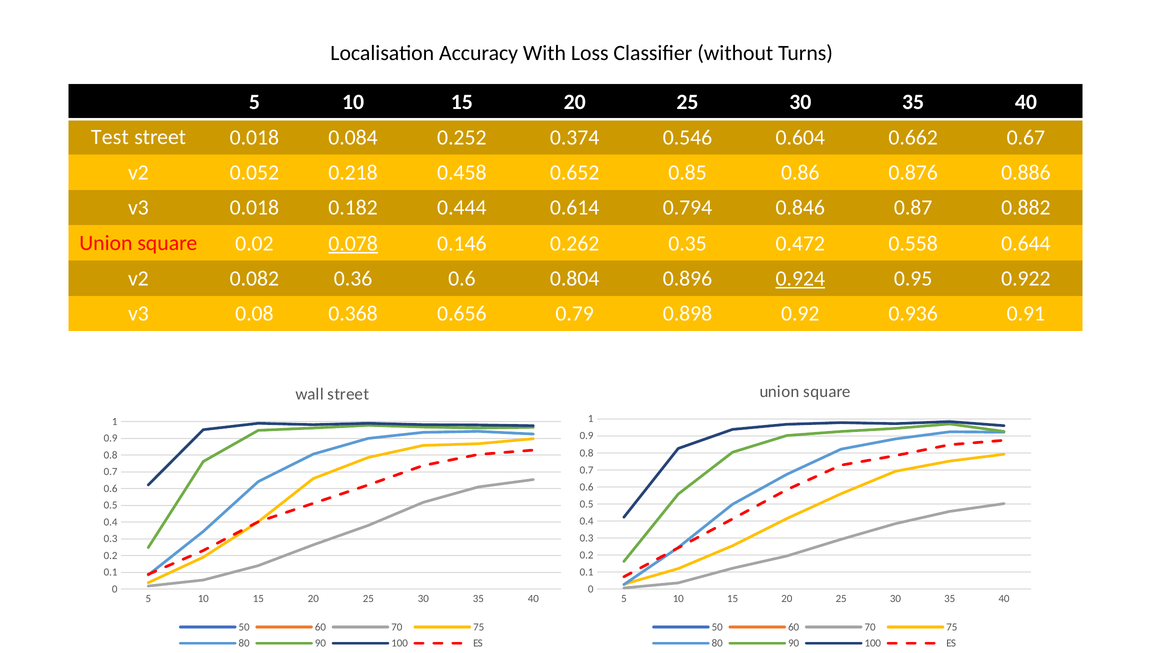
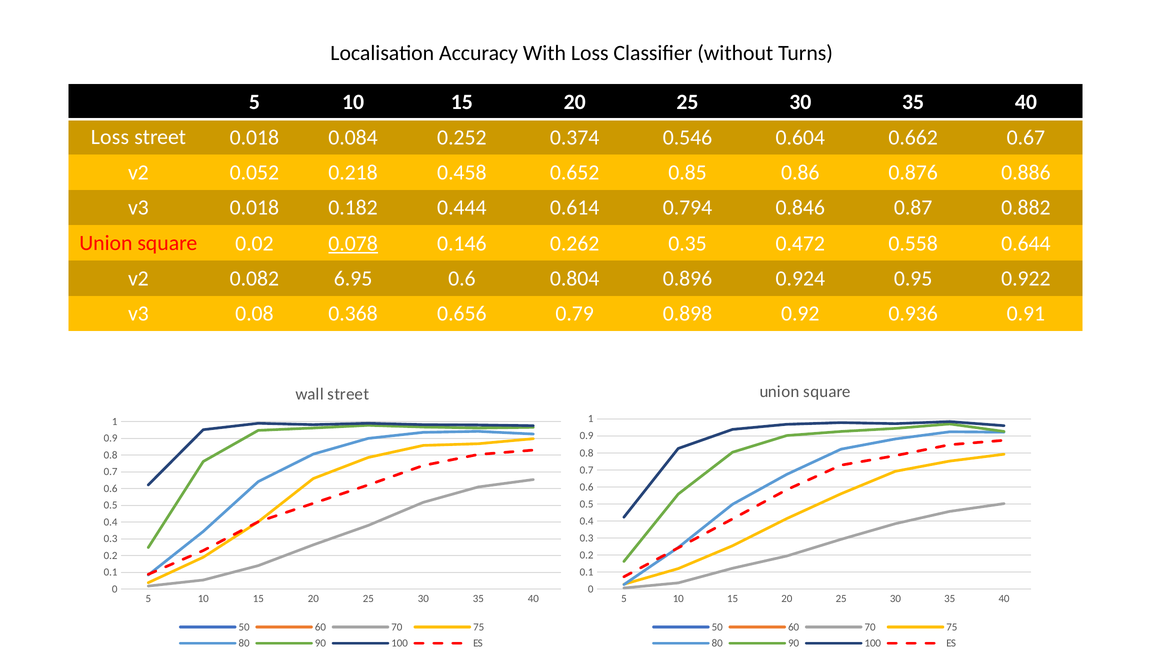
Test: Test -> Loss (110, 137)
0.36: 0.36 -> 6.95 (353, 278)
0.924 underline: present -> none (800, 278)
